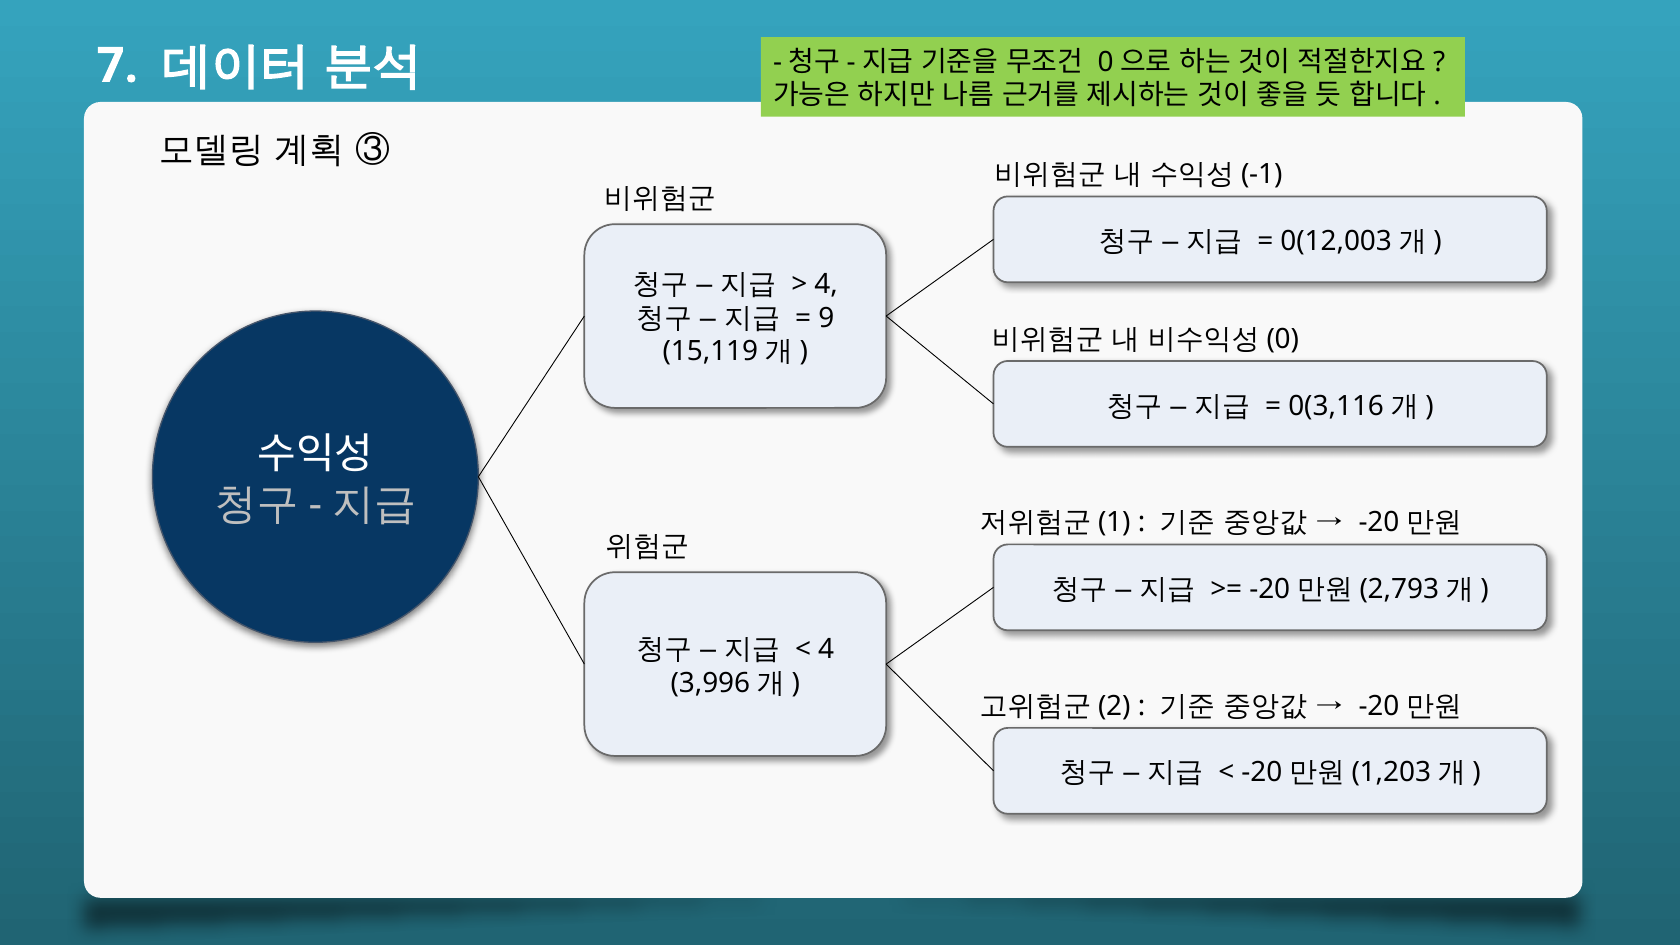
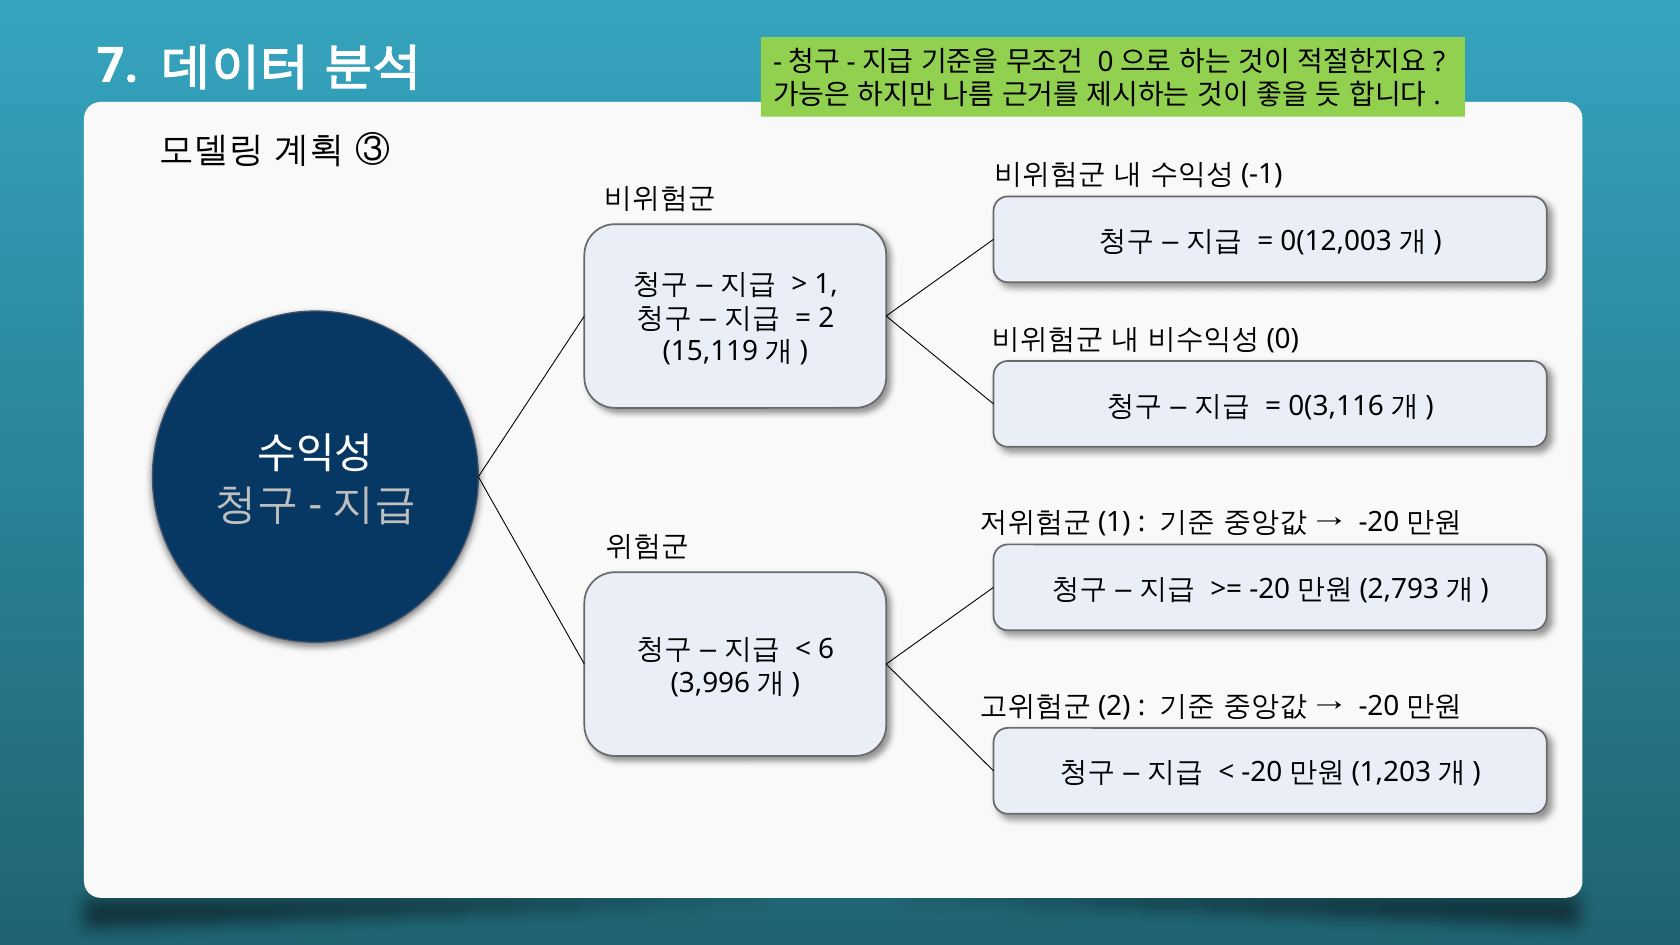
4: 4 -> 1 (826, 284)
9: 9 -> 2 (826, 318)
4: 4 -> 6 (826, 649)
